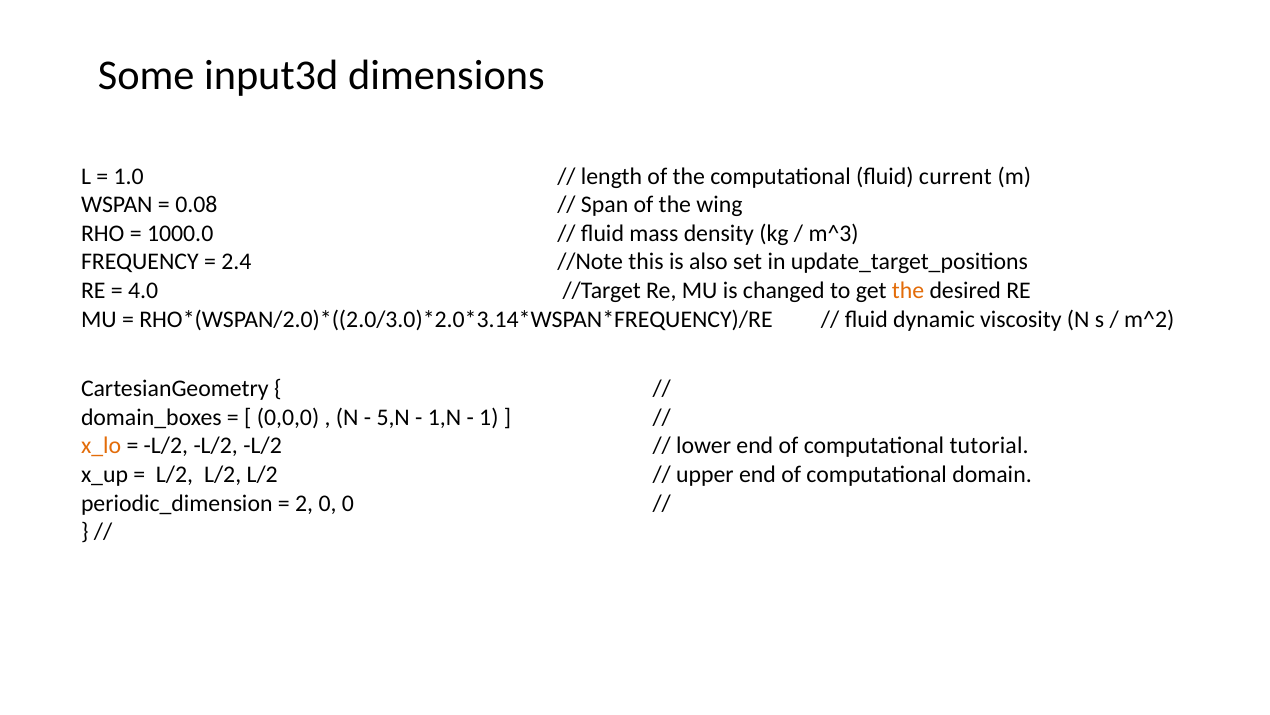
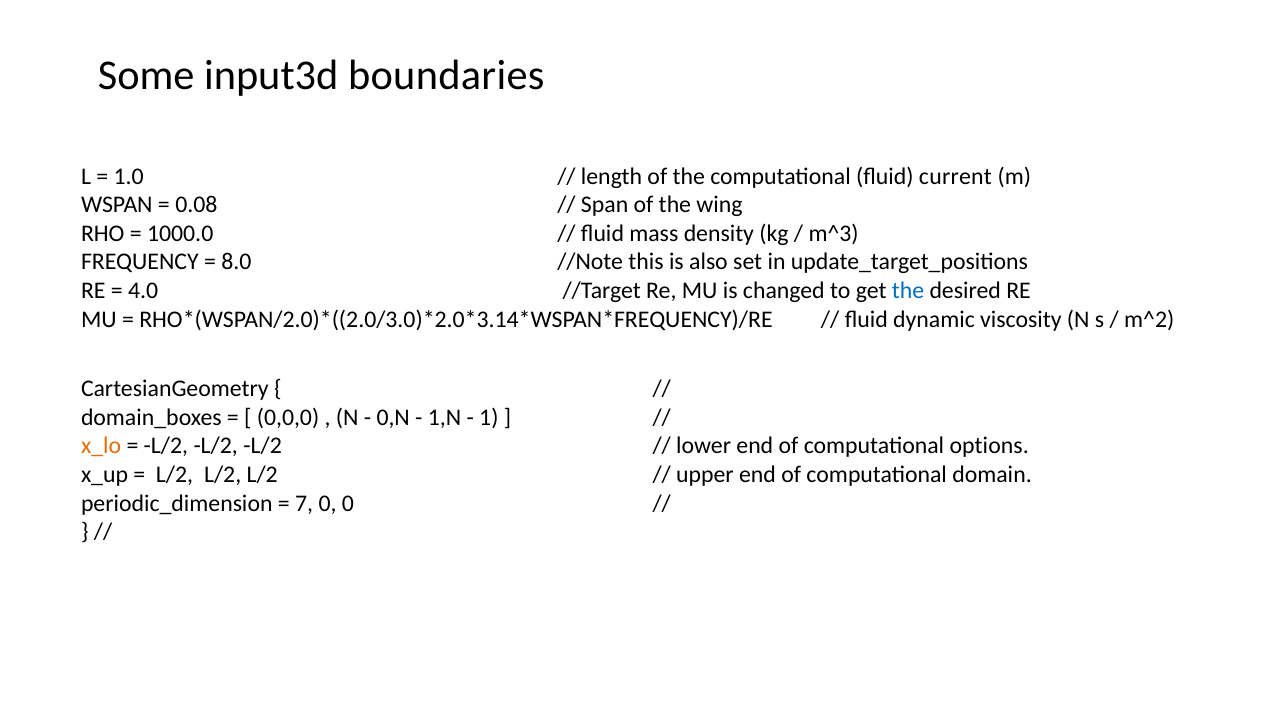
dimensions: dimensions -> boundaries (446, 75)
2.4: 2.4 -> 8.0 (236, 262)
the colour: orange -> blue (908, 290)
5,N: 5,N -> 0,N (393, 417)
tutorial: tutorial -> options (989, 446)
2: 2 -> 7 (304, 503)
